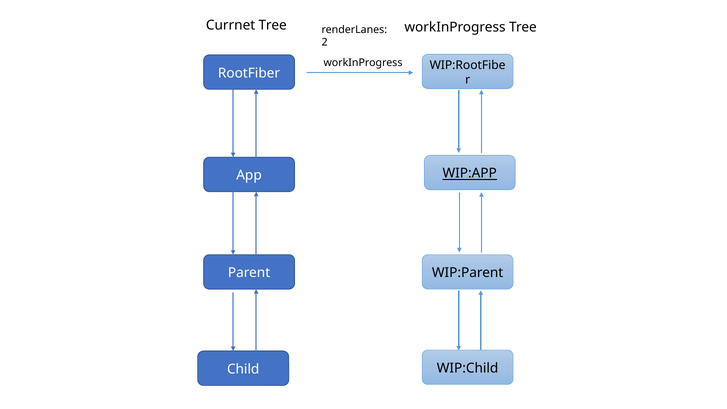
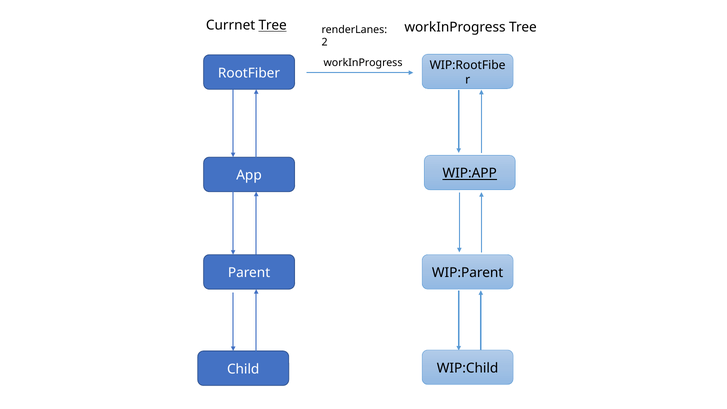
Tree underline: none -> present (273, 25)
